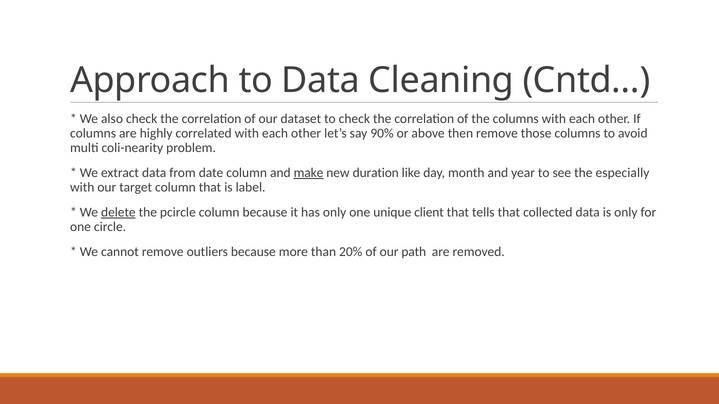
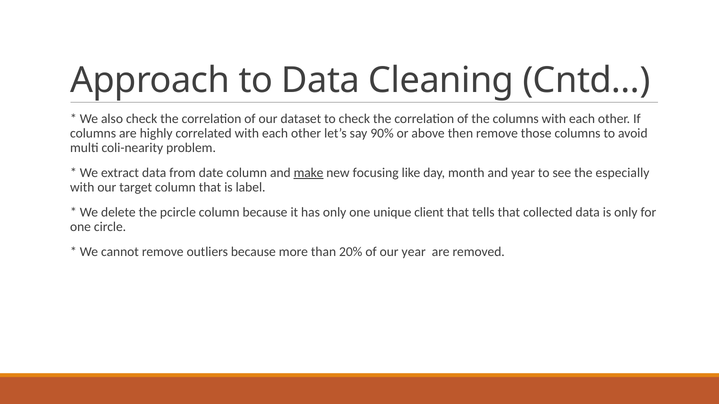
duration: duration -> focusing (376, 173)
delete underline: present -> none (118, 213)
our path: path -> year (414, 252)
